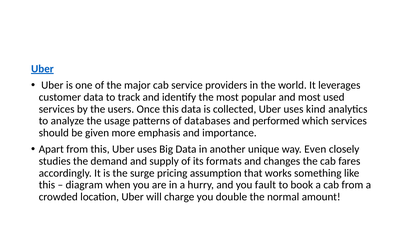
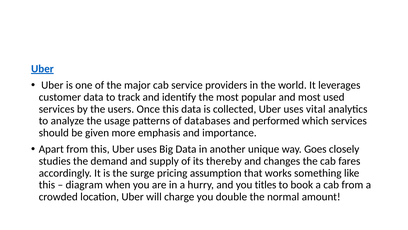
kind: kind -> vital (316, 109)
Even: Even -> Goes (315, 149)
formats: formats -> thereby (224, 161)
fault: fault -> titles (266, 185)
